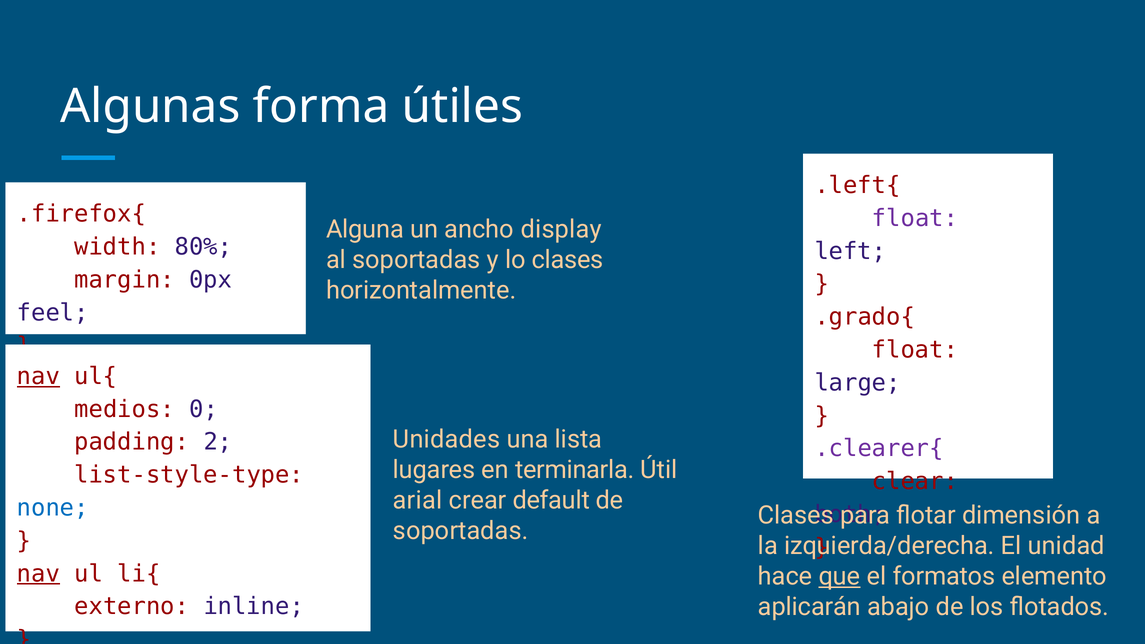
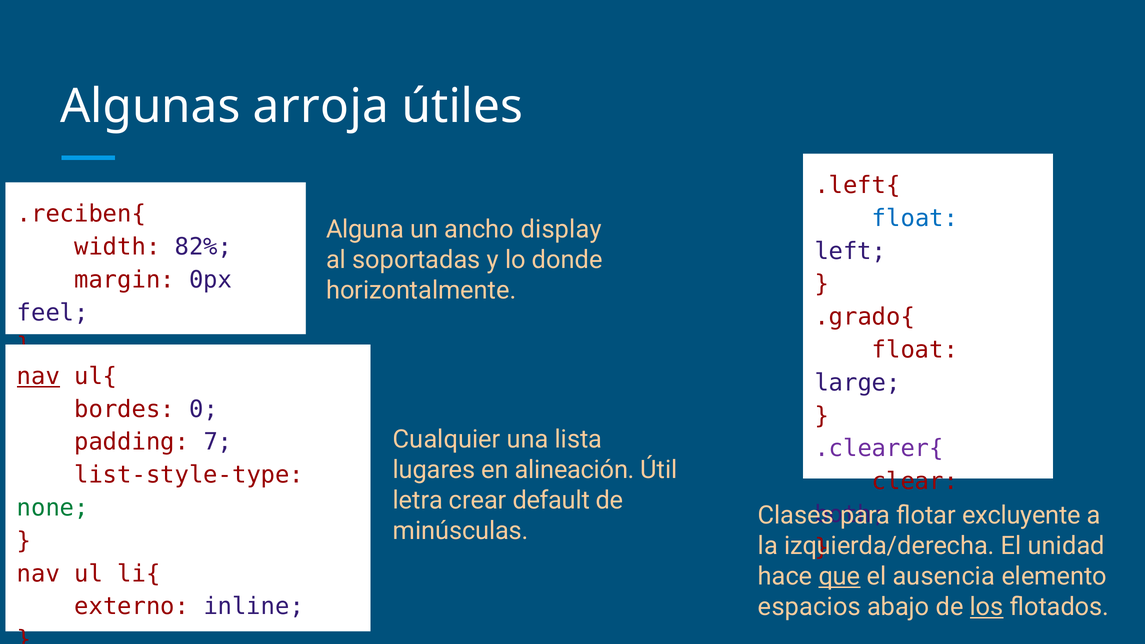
forma: forma -> arroja (321, 106)
.firefox{: .firefox{ -> .reciben{ (81, 214)
float colour: purple -> blue (915, 218)
80%: 80% -> 82% (203, 247)
lo clases: clases -> donde (567, 260)
medios: medios -> bordes (125, 409)
Unidades: Unidades -> Cualquier (447, 439)
2: 2 -> 7 (218, 442)
terminarla: terminarla -> alineación (575, 470)
arial: arial -> letra (418, 500)
none colour: blue -> green (53, 508)
dimensión: dimensión -> excluyente (1021, 516)
soportadas: soportadas -> minúsculas (461, 531)
nav underline: present -> none (38, 574)
formatos: formatos -> ausencia (944, 577)
aplicarán: aplicarán -> espacios (809, 607)
los underline: none -> present (987, 607)
